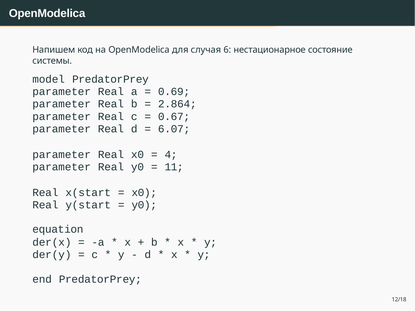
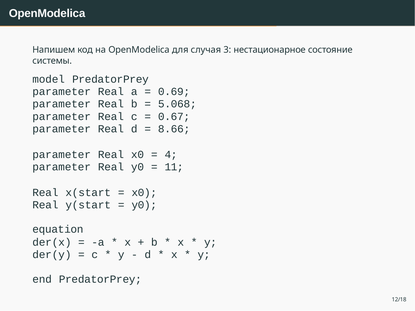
6: 6 -> 3 (227, 50)
2.864: 2.864 -> 5.068 (177, 104)
6.07: 6.07 -> 8.66 (174, 129)
